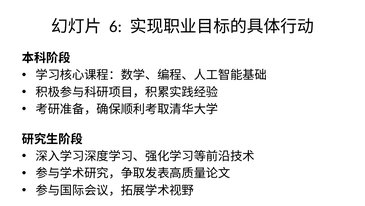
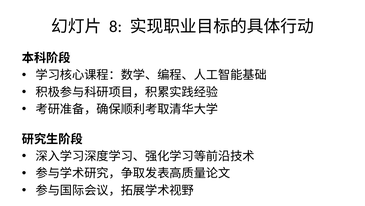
6: 6 -> 8 (116, 26)
